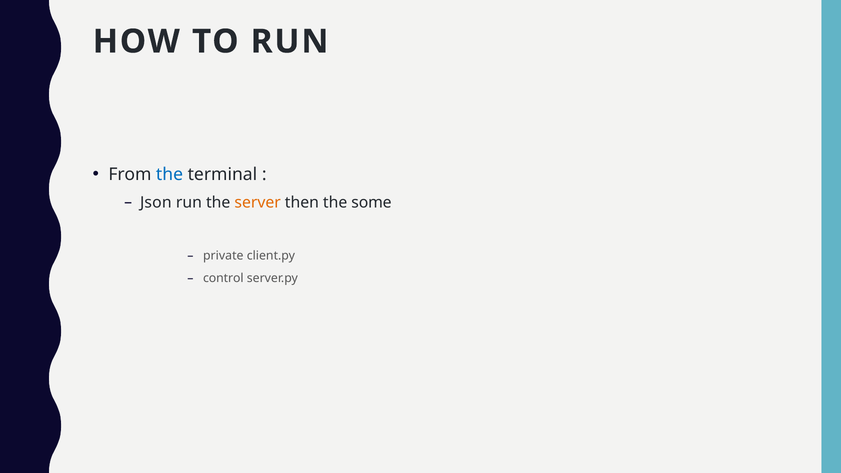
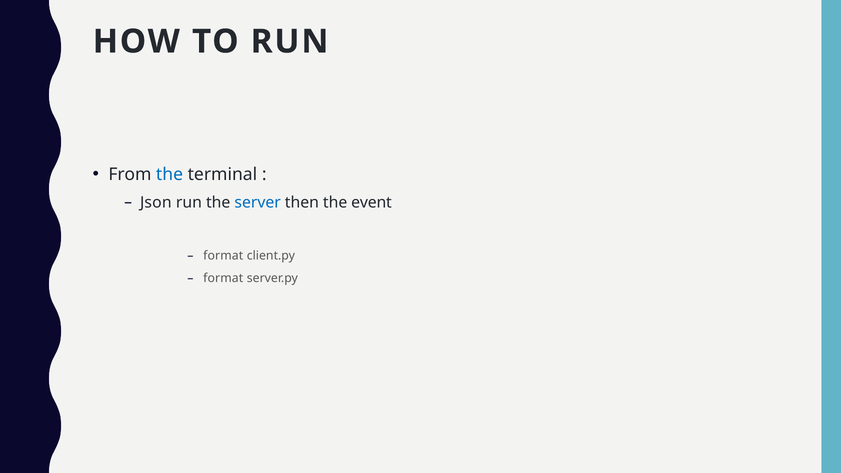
server colour: orange -> blue (258, 203)
some: some -> event (371, 203)
private: private -> format (223, 256)
control: control -> format (223, 278)
